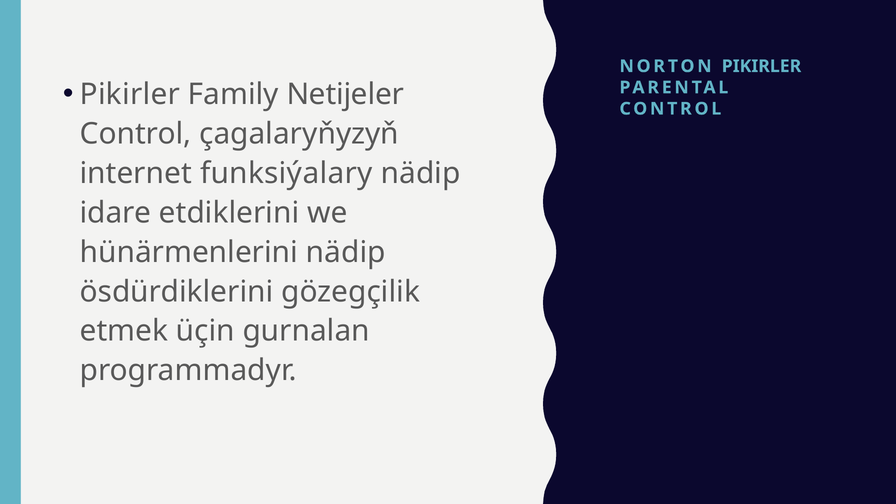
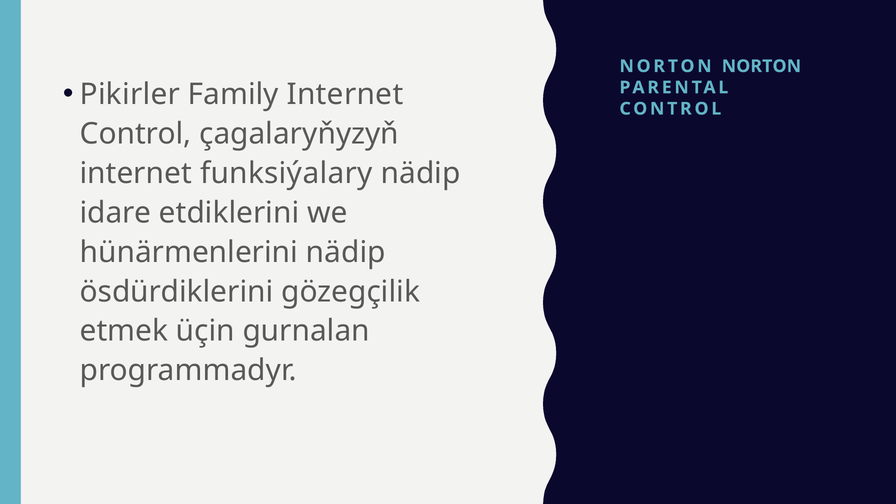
NORTON PIKIRLER: PIKIRLER -> NORTON (761, 66)
Family Netijeler: Netijeler -> Internet (345, 95)
